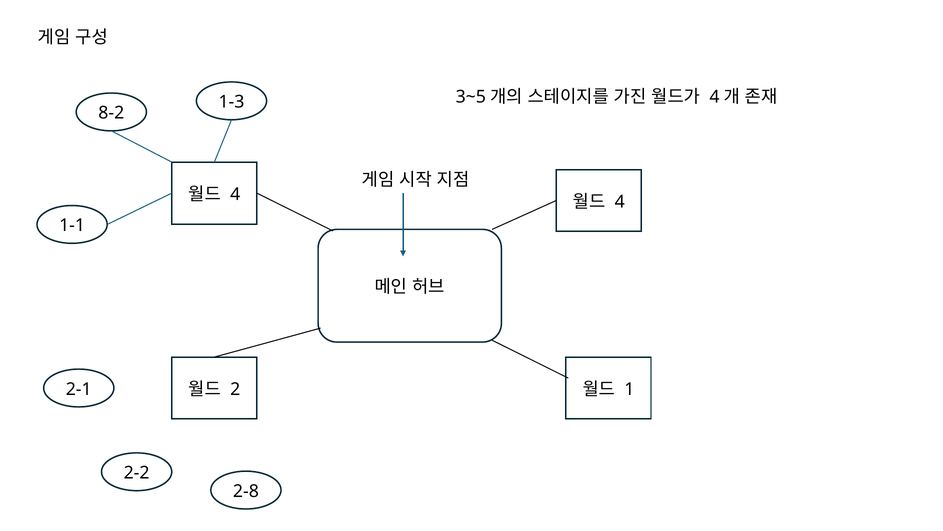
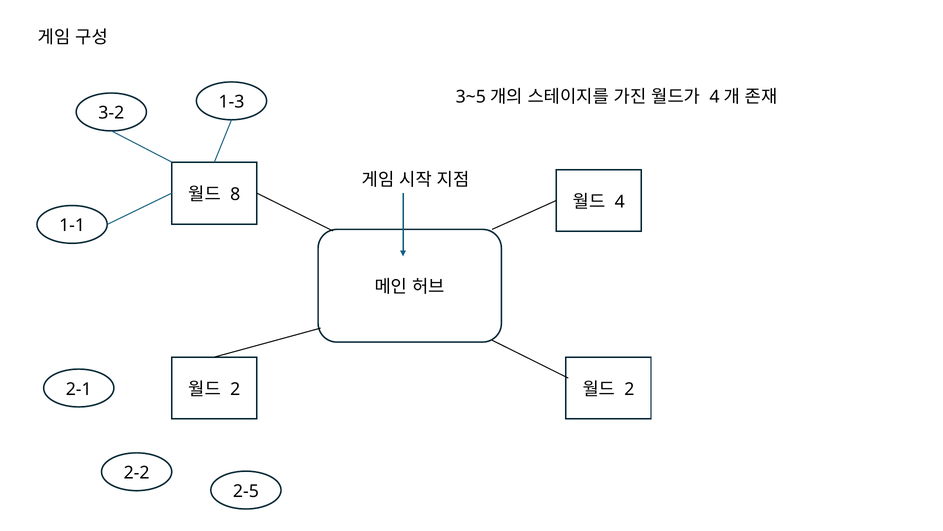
8-2: 8-2 -> 3-2 (111, 113)
4: 4 -> 8 (235, 194)
1: 1 -> 2 (629, 389)
2-8: 2-8 -> 2-5 (246, 491)
